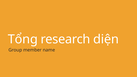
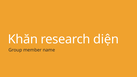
Tổng: Tổng -> Khăn (23, 39)
